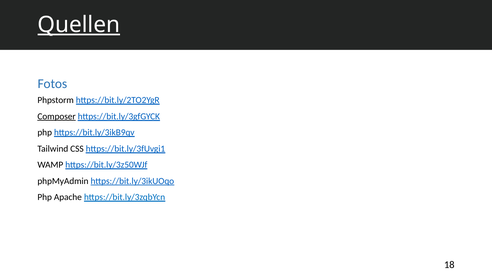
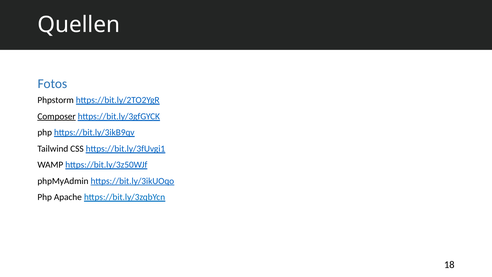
Quellen underline: present -> none (79, 25)
